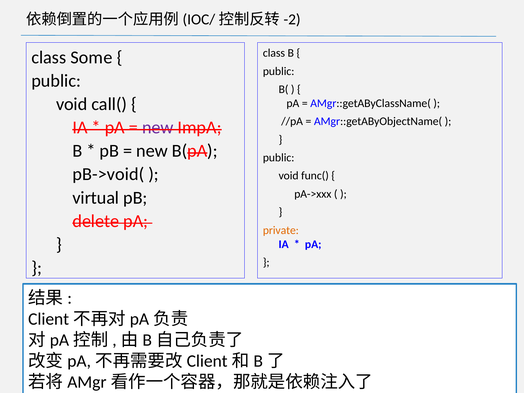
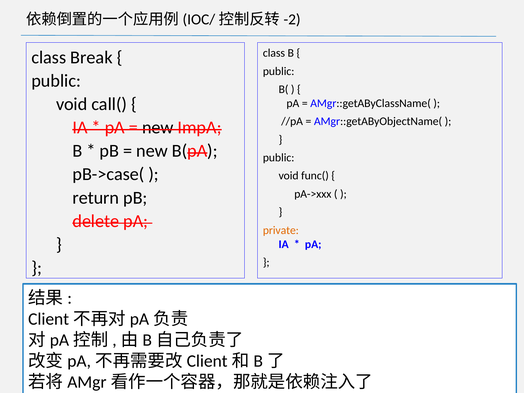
Some: Some -> Break (91, 57)
new colour: purple -> black (158, 128)
pB->void(: pB->void( -> pB->case( (108, 174)
virtual: virtual -> return (96, 198)
